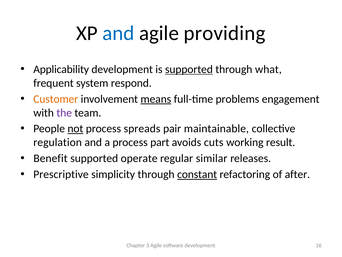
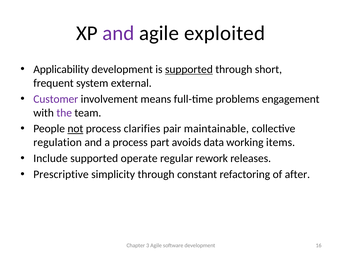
and colour: blue -> purple (118, 33)
providing: providing -> exploited (225, 33)
what: what -> short (268, 69)
respond: respond -> external (131, 83)
Customer colour: orange -> purple (56, 99)
means underline: present -> none (156, 99)
spreads: spreads -> clarifies (142, 128)
cuts: cuts -> data (214, 142)
result: result -> items (281, 142)
Benefit: Benefit -> Include (51, 158)
similar: similar -> rework (212, 158)
constant underline: present -> none (197, 174)
